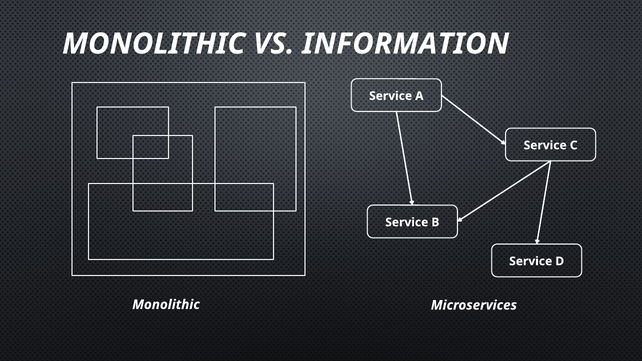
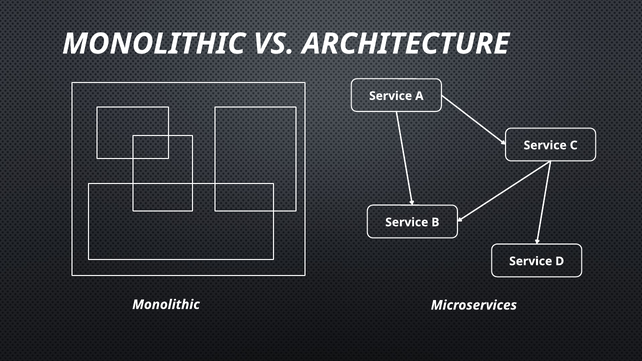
INFORMATION: INFORMATION -> ARCHITECTURE (406, 44)
